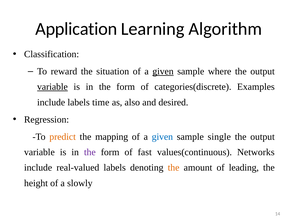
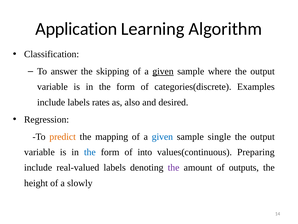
reward: reward -> answer (64, 71)
situation: situation -> skipping (113, 71)
variable underline: present -> none (52, 87)
time: time -> rates (101, 102)
the colour: purple -> blue (90, 152)
fast: fast -> into (145, 152)
Networks: Networks -> Preparing (256, 152)
the colour: orange -> purple (174, 167)
leading: leading -> outputs (244, 167)
